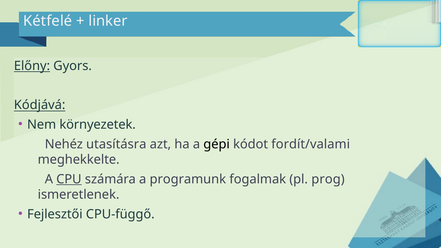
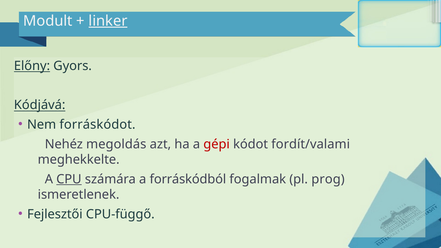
Kétfelé: Kétfelé -> Modult (48, 21)
linker underline: none -> present (108, 21)
környezetek: környezetek -> forráskódot (97, 125)
utasításra: utasításra -> megoldás (116, 144)
gépi colour: black -> red (217, 144)
programunk: programunk -> forráskódból (188, 179)
